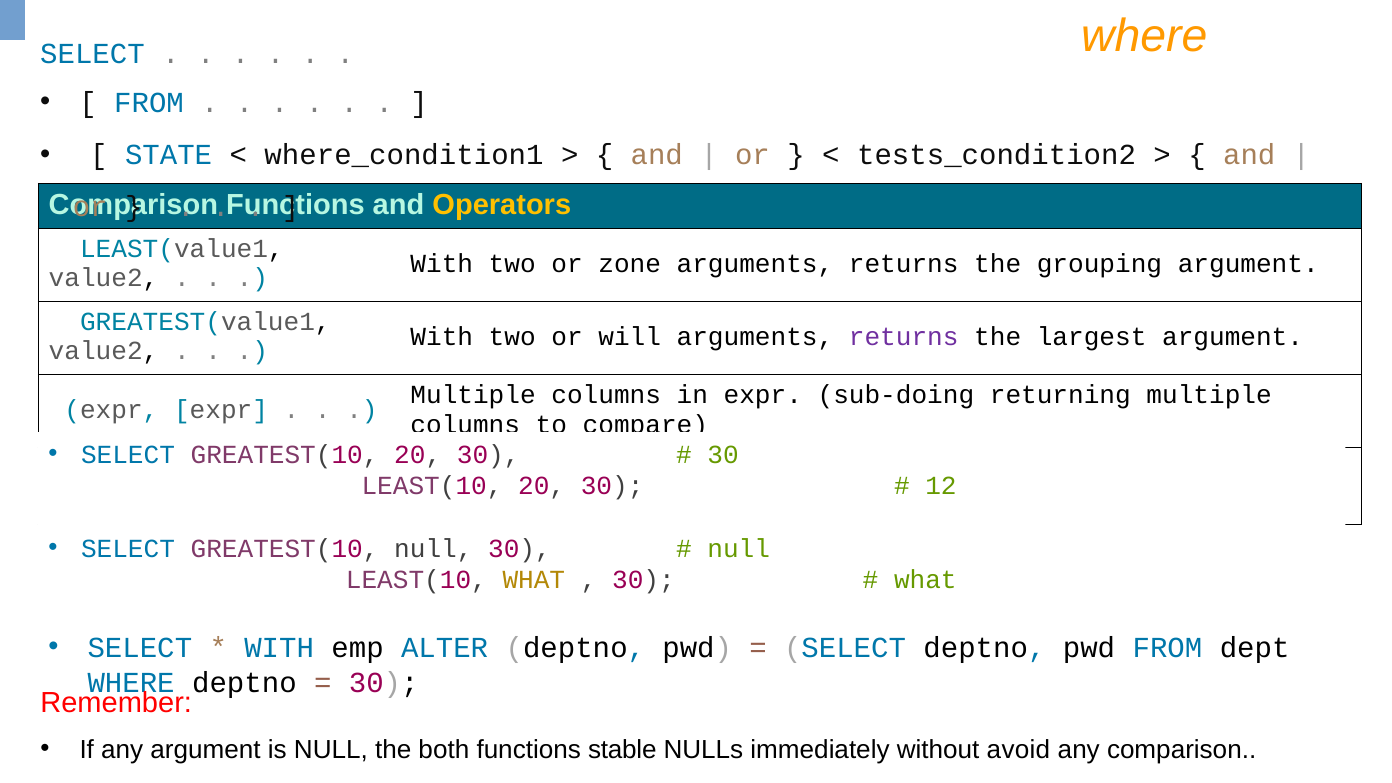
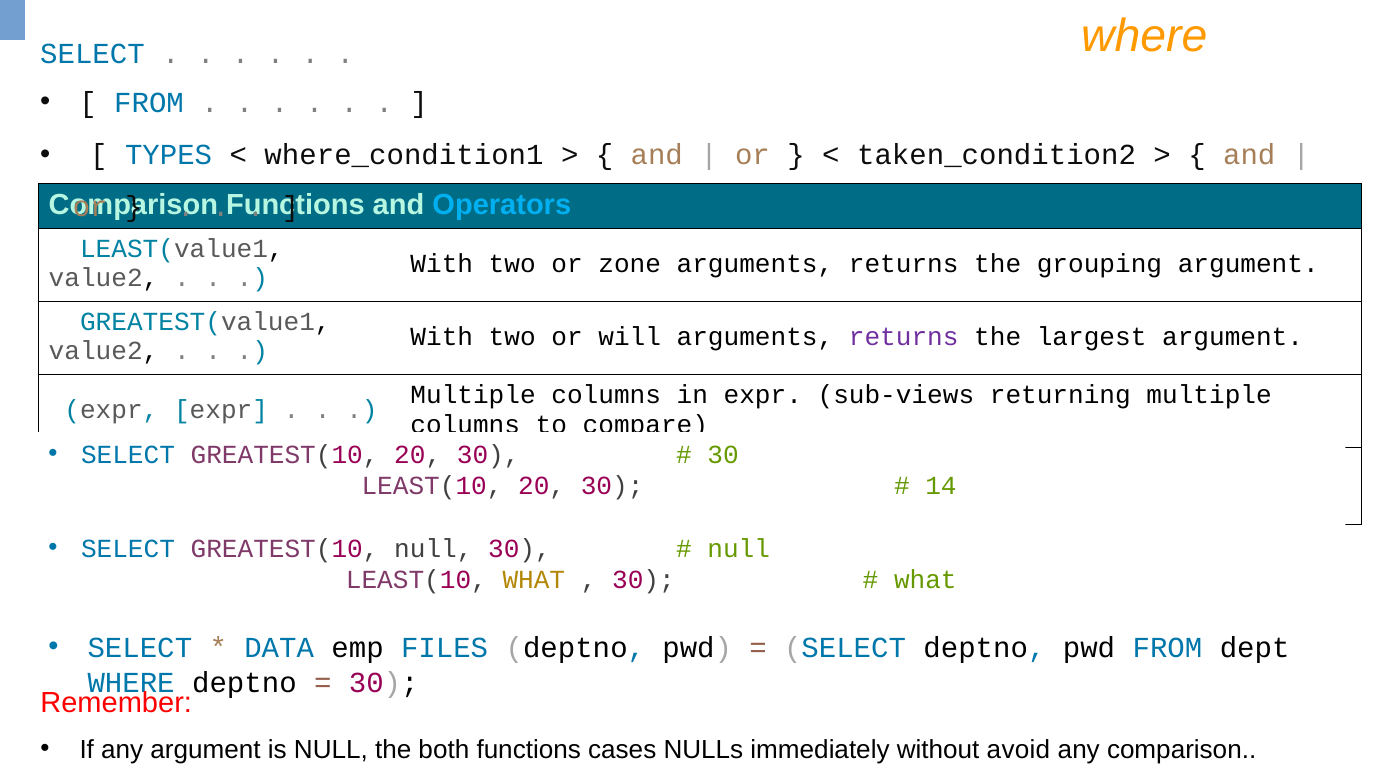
STATE: STATE -> TYPES (169, 155)
tests_condition2: tests_condition2 -> taken_condition2 (997, 155)
Operators colour: yellow -> light blue (502, 205)
sub-doing: sub-doing -> sub-views (896, 395)
12: 12 -> 14 (941, 486)
WITH: WITH -> DATA (279, 648)
ALTER: ALTER -> FILES (445, 648)
stable: stable -> cases (622, 750)
